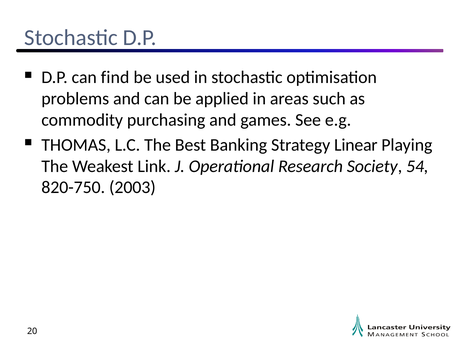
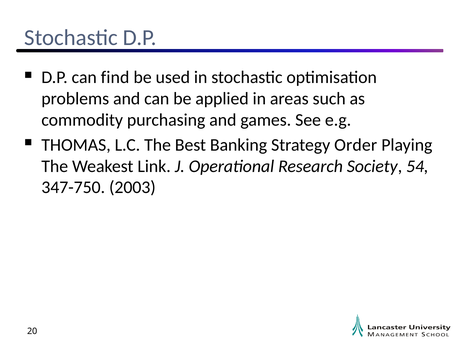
Linear: Linear -> Order (356, 145)
820-750: 820-750 -> 347-750 (73, 187)
